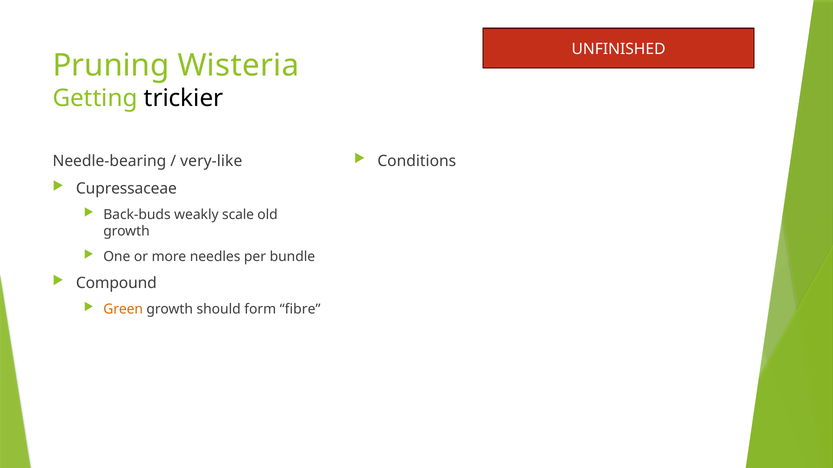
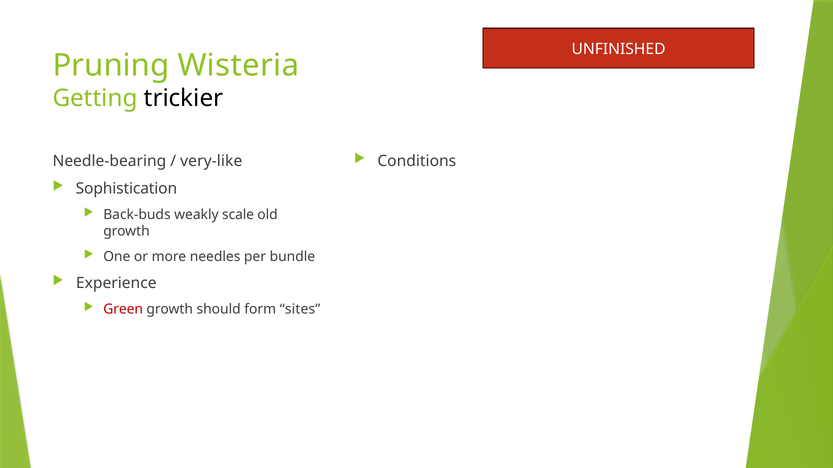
Cupressaceae: Cupressaceae -> Sophistication (126, 189)
Compound: Compound -> Experience (116, 283)
Green colour: orange -> red (123, 310)
fibre: fibre -> sites (300, 310)
